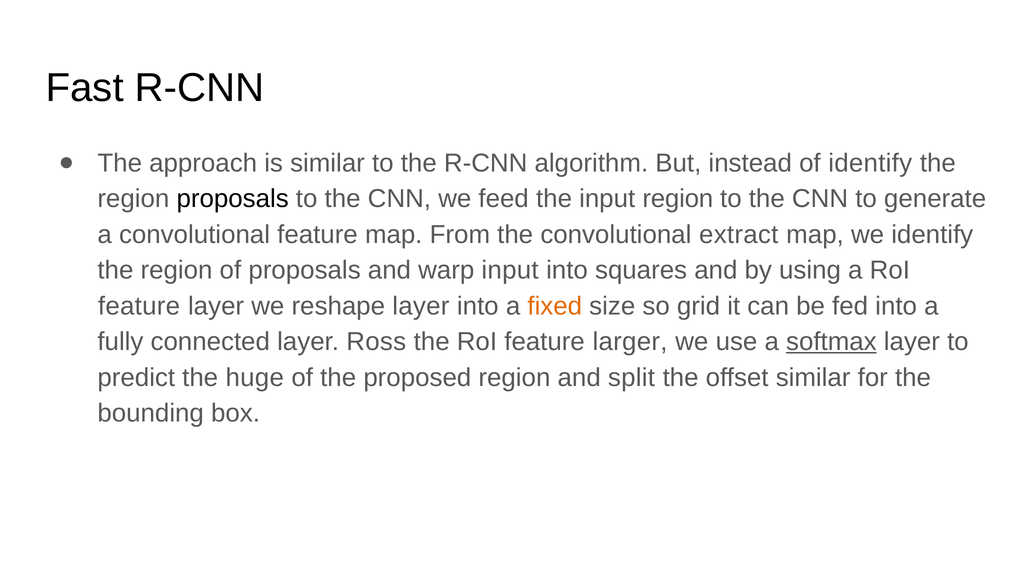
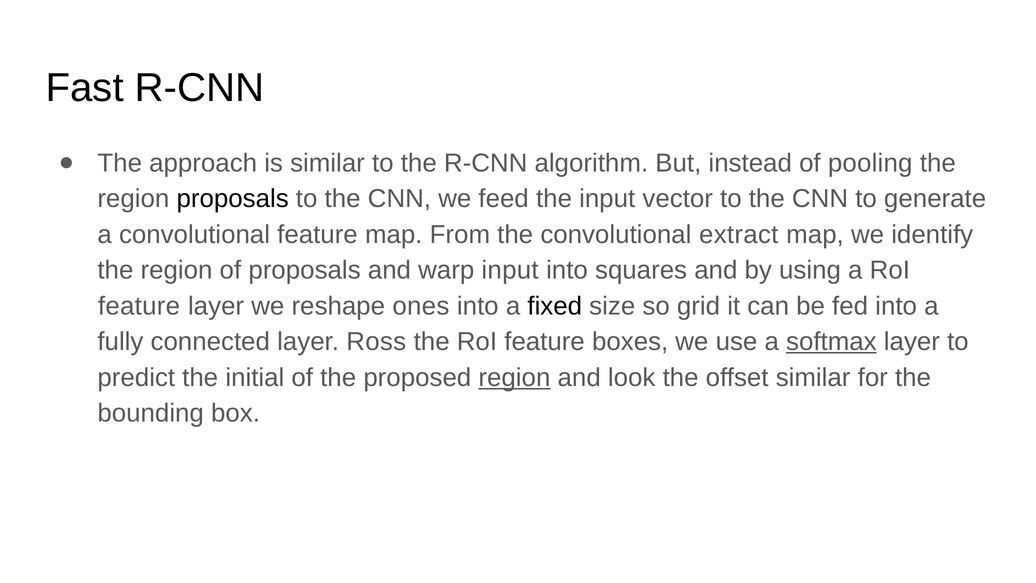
of identify: identify -> pooling (870, 163)
input region: region -> vector (678, 199)
reshape layer: layer -> ones (421, 306)
fixed colour: orange -> black (555, 306)
larger: larger -> boxes (630, 342)
huge: huge -> initial (255, 377)
region underline: none -> present (514, 377)
split: split -> look (632, 377)
